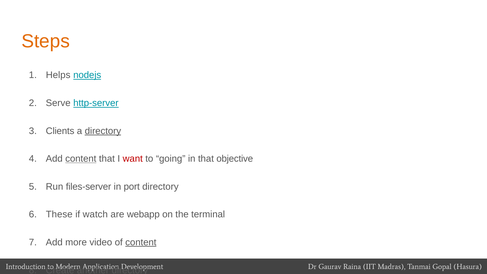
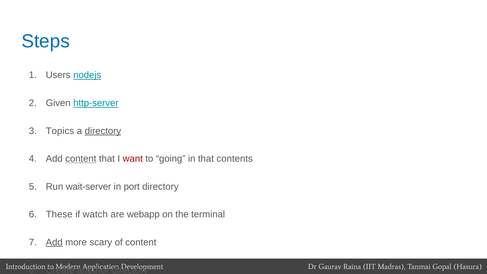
Steps colour: orange -> blue (46, 41)
Helps: Helps -> Users (58, 75)
Serve: Serve -> Given (58, 103)
Clients: Clients -> Topics (60, 131)
objective: objective -> contents (235, 159)
files-server: files-server -> wait-server (89, 187)
Add underline: none -> present (54, 242)
video: video -> scary (101, 242)
content underline: present -> none (141, 242)
